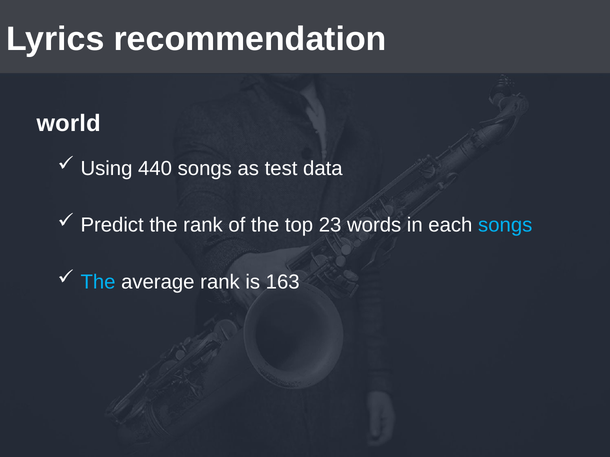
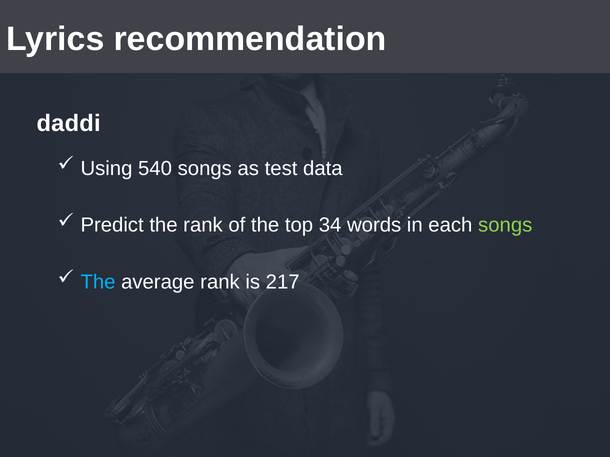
world: world -> daddi (69, 124)
440: 440 -> 540 (155, 169)
23: 23 -> 34 (330, 225)
songs colour: light blue -> light green (505, 225)
163: 163 -> 217 (283, 282)
